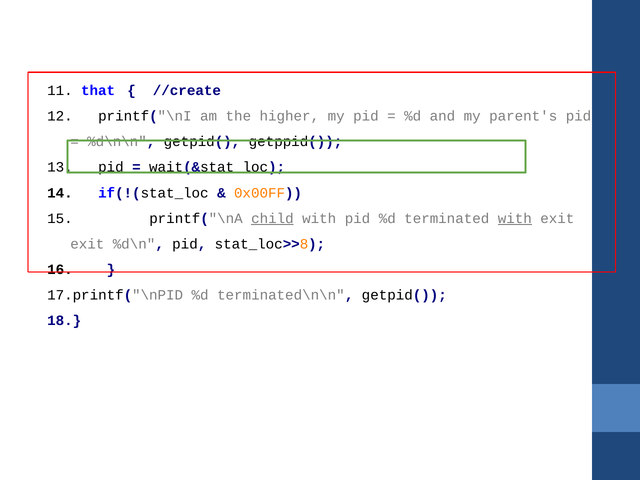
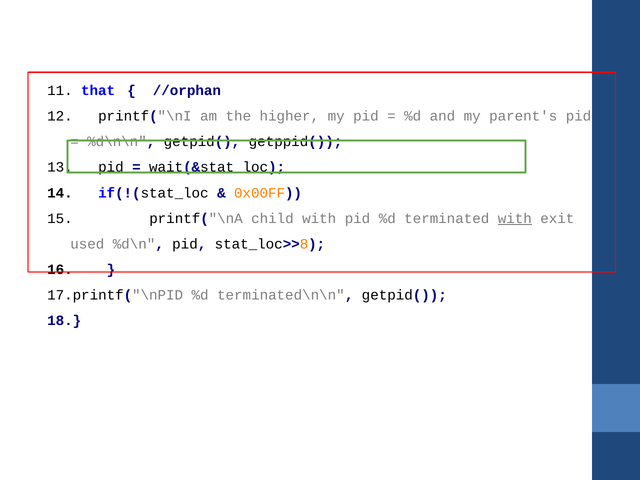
//create: //create -> //orphan (187, 91)
child underline: present -> none (272, 218)
exit: exit -> used (87, 244)
